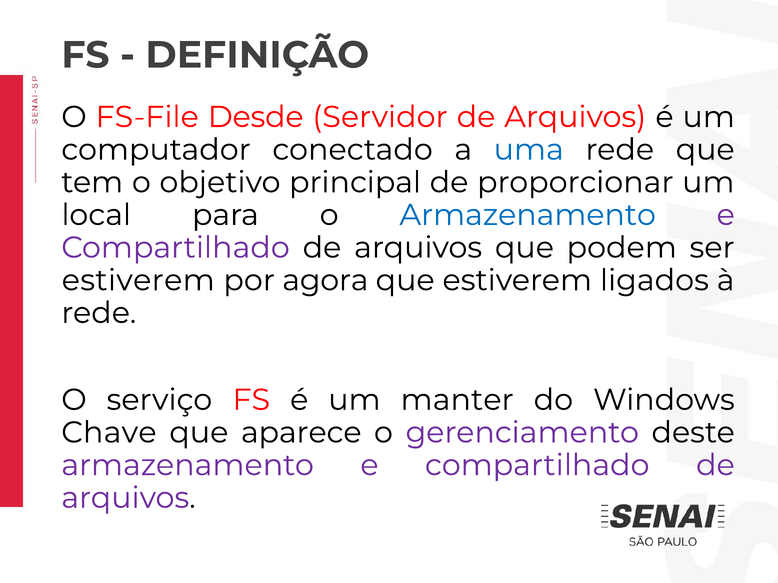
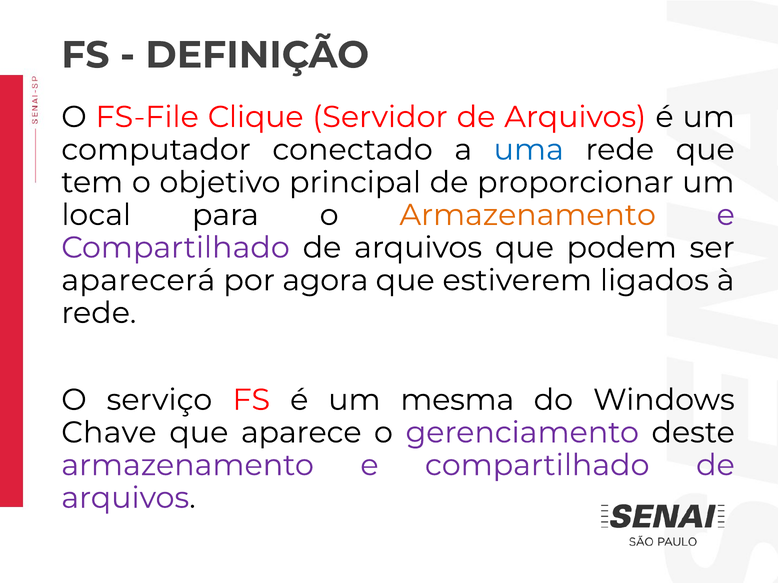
Desde: Desde -> Clique (256, 117)
Armazenamento colour: blue -> orange (528, 215)
estiverem: estiverem -> aparecerá (138, 281)
manter: manter -> mesma (457, 400)
